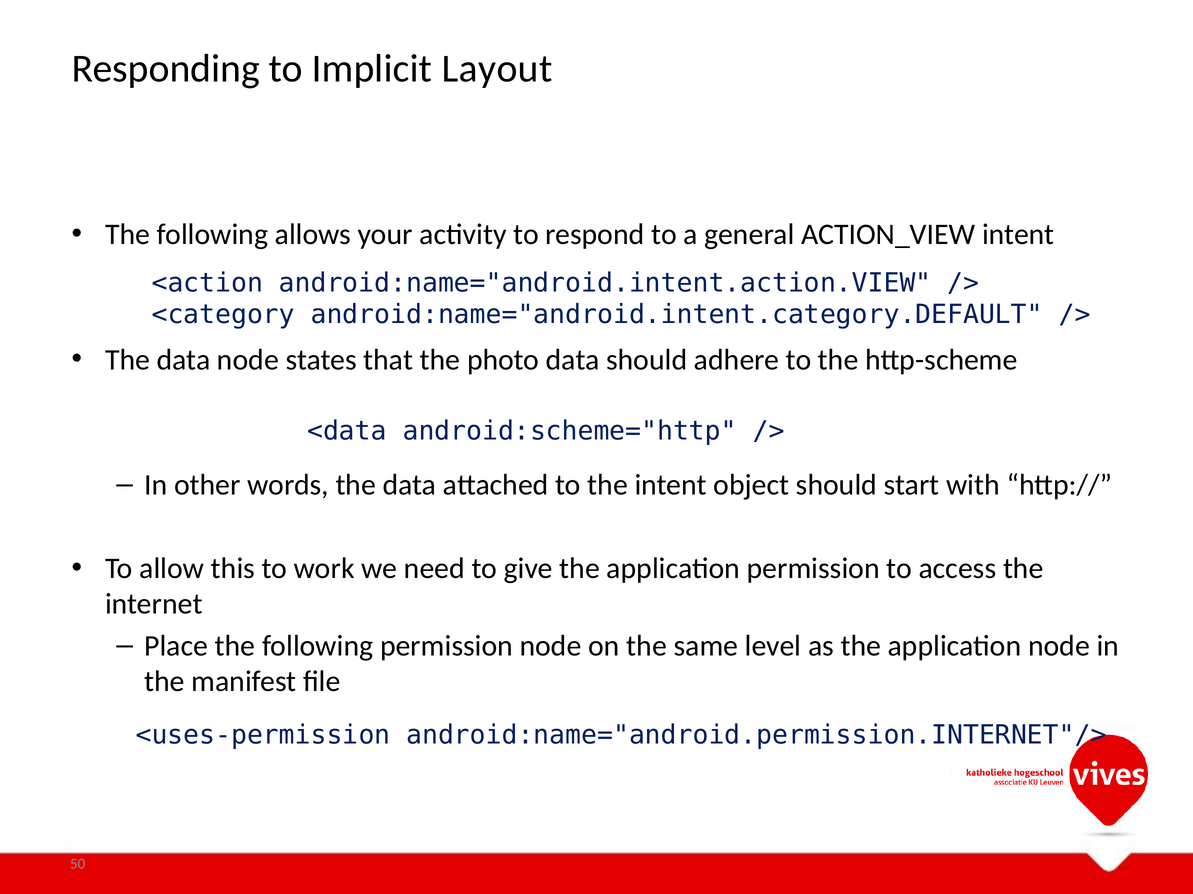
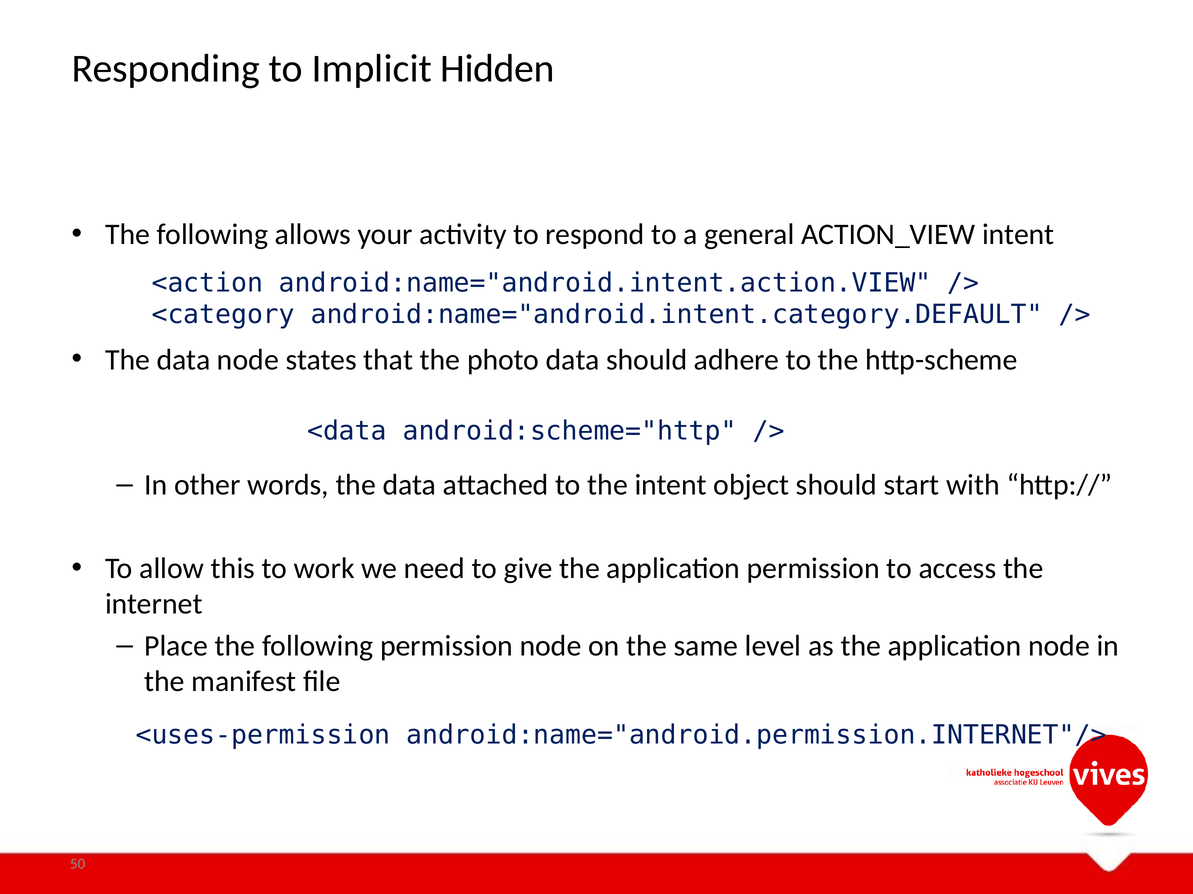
Layout: Layout -> Hidden (497, 68)
